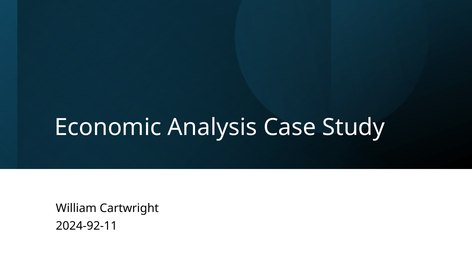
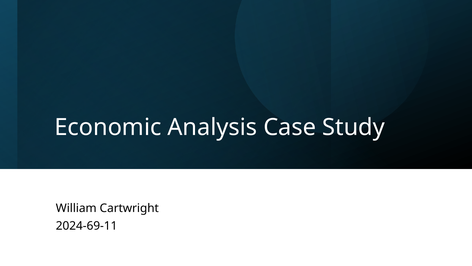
2024-92-11: 2024-92-11 -> 2024-69-11 (87, 226)
